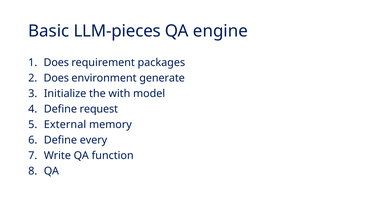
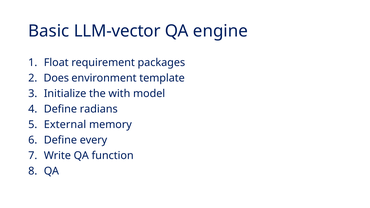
LLM-pieces: LLM-pieces -> LLM-vector (117, 31)
Does: Does -> Float (56, 63)
generate: generate -> template (162, 78)
request: request -> radians (99, 109)
